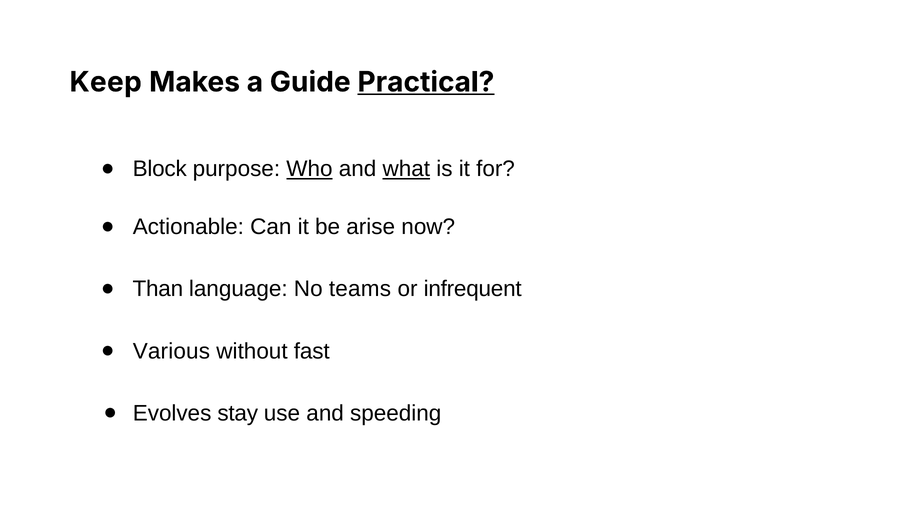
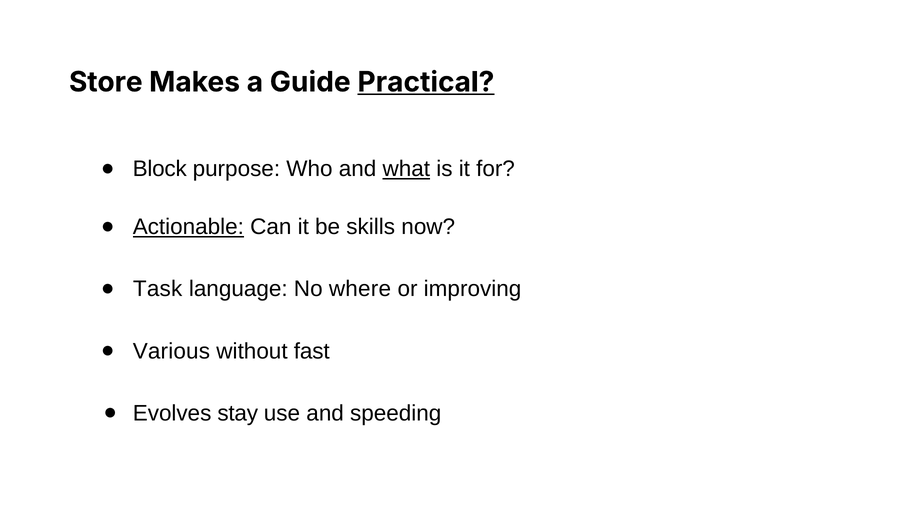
Keep: Keep -> Store (106, 82)
Who underline: present -> none (309, 169)
Actionable underline: none -> present (188, 227)
arise: arise -> skills (371, 227)
Than: Than -> Task (158, 289)
teams: teams -> where (360, 289)
infrequent: infrequent -> improving (473, 289)
